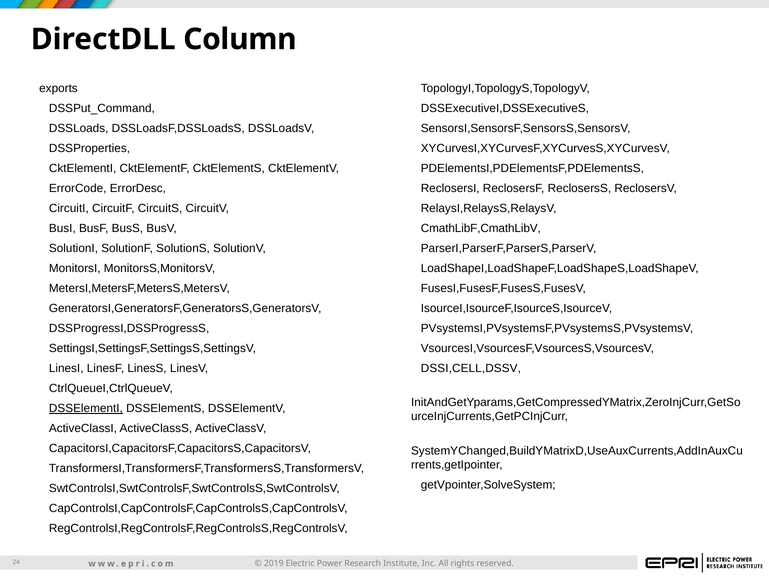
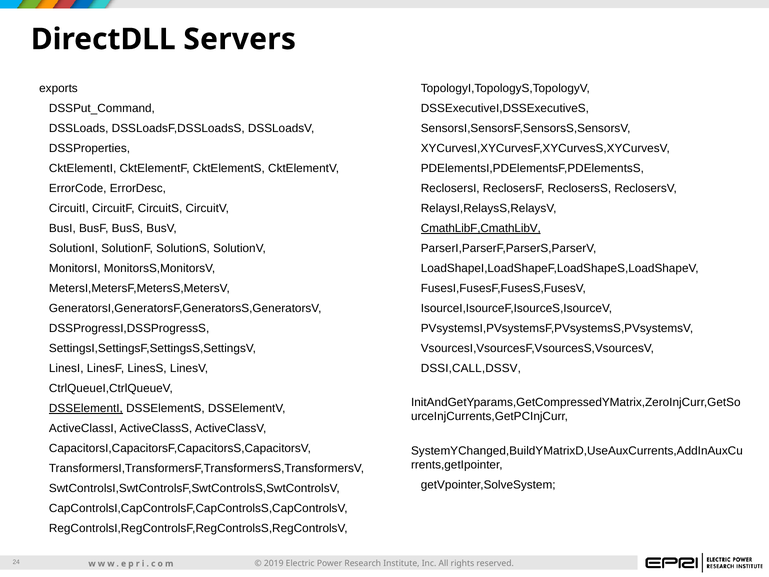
Column: Column -> Servers (240, 39)
CmathLibF,CmathLibV underline: none -> present (481, 228)
DSSI,CELL,DSSV: DSSI,CELL,DSSV -> DSSI,CALL,DSSV (471, 368)
